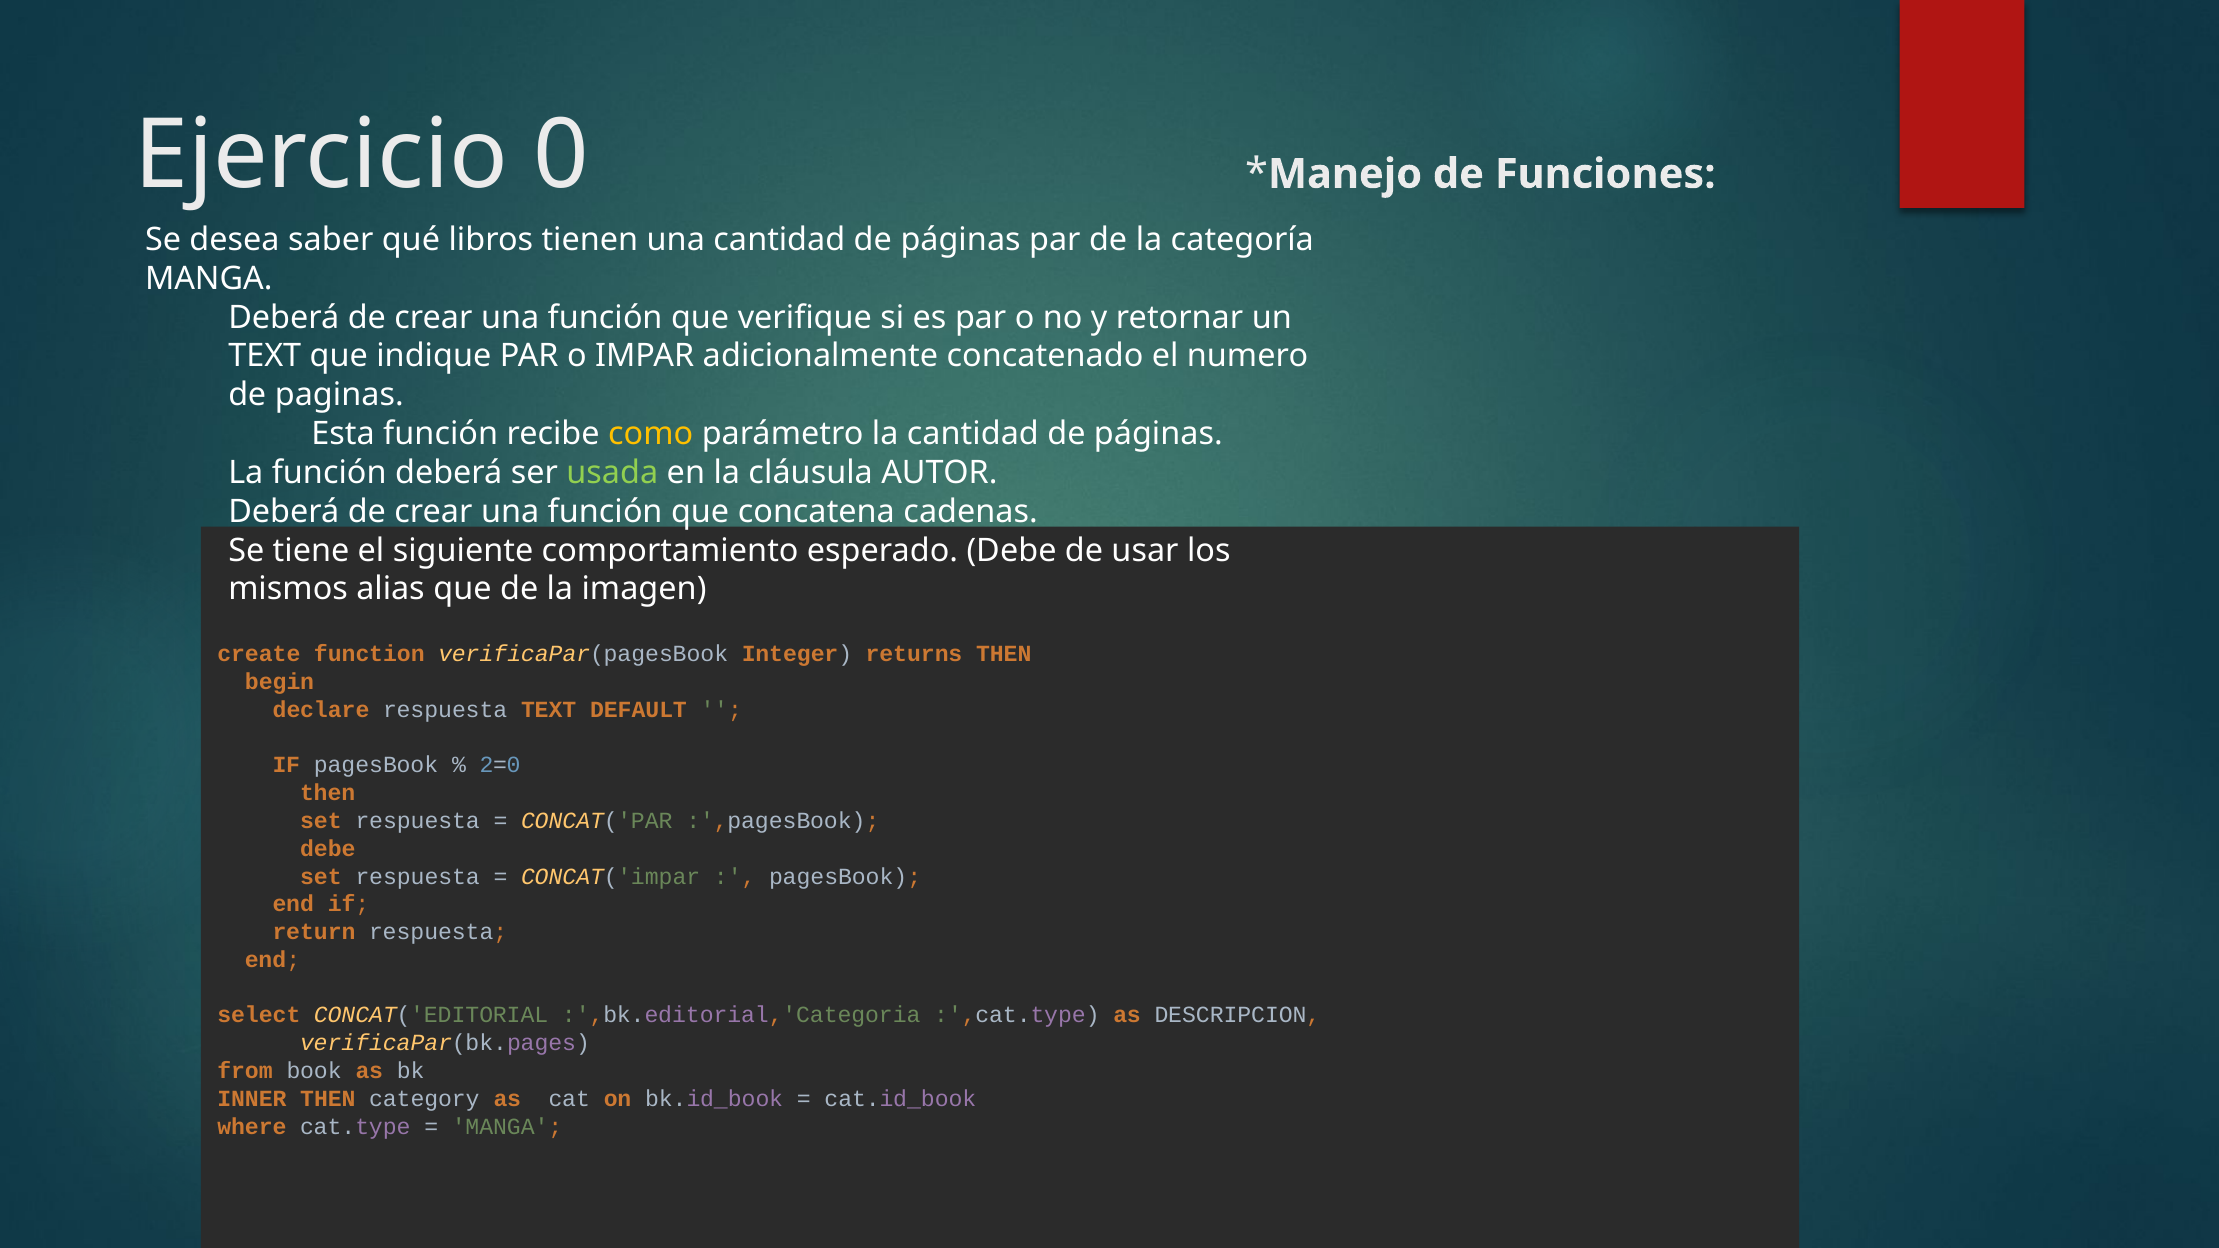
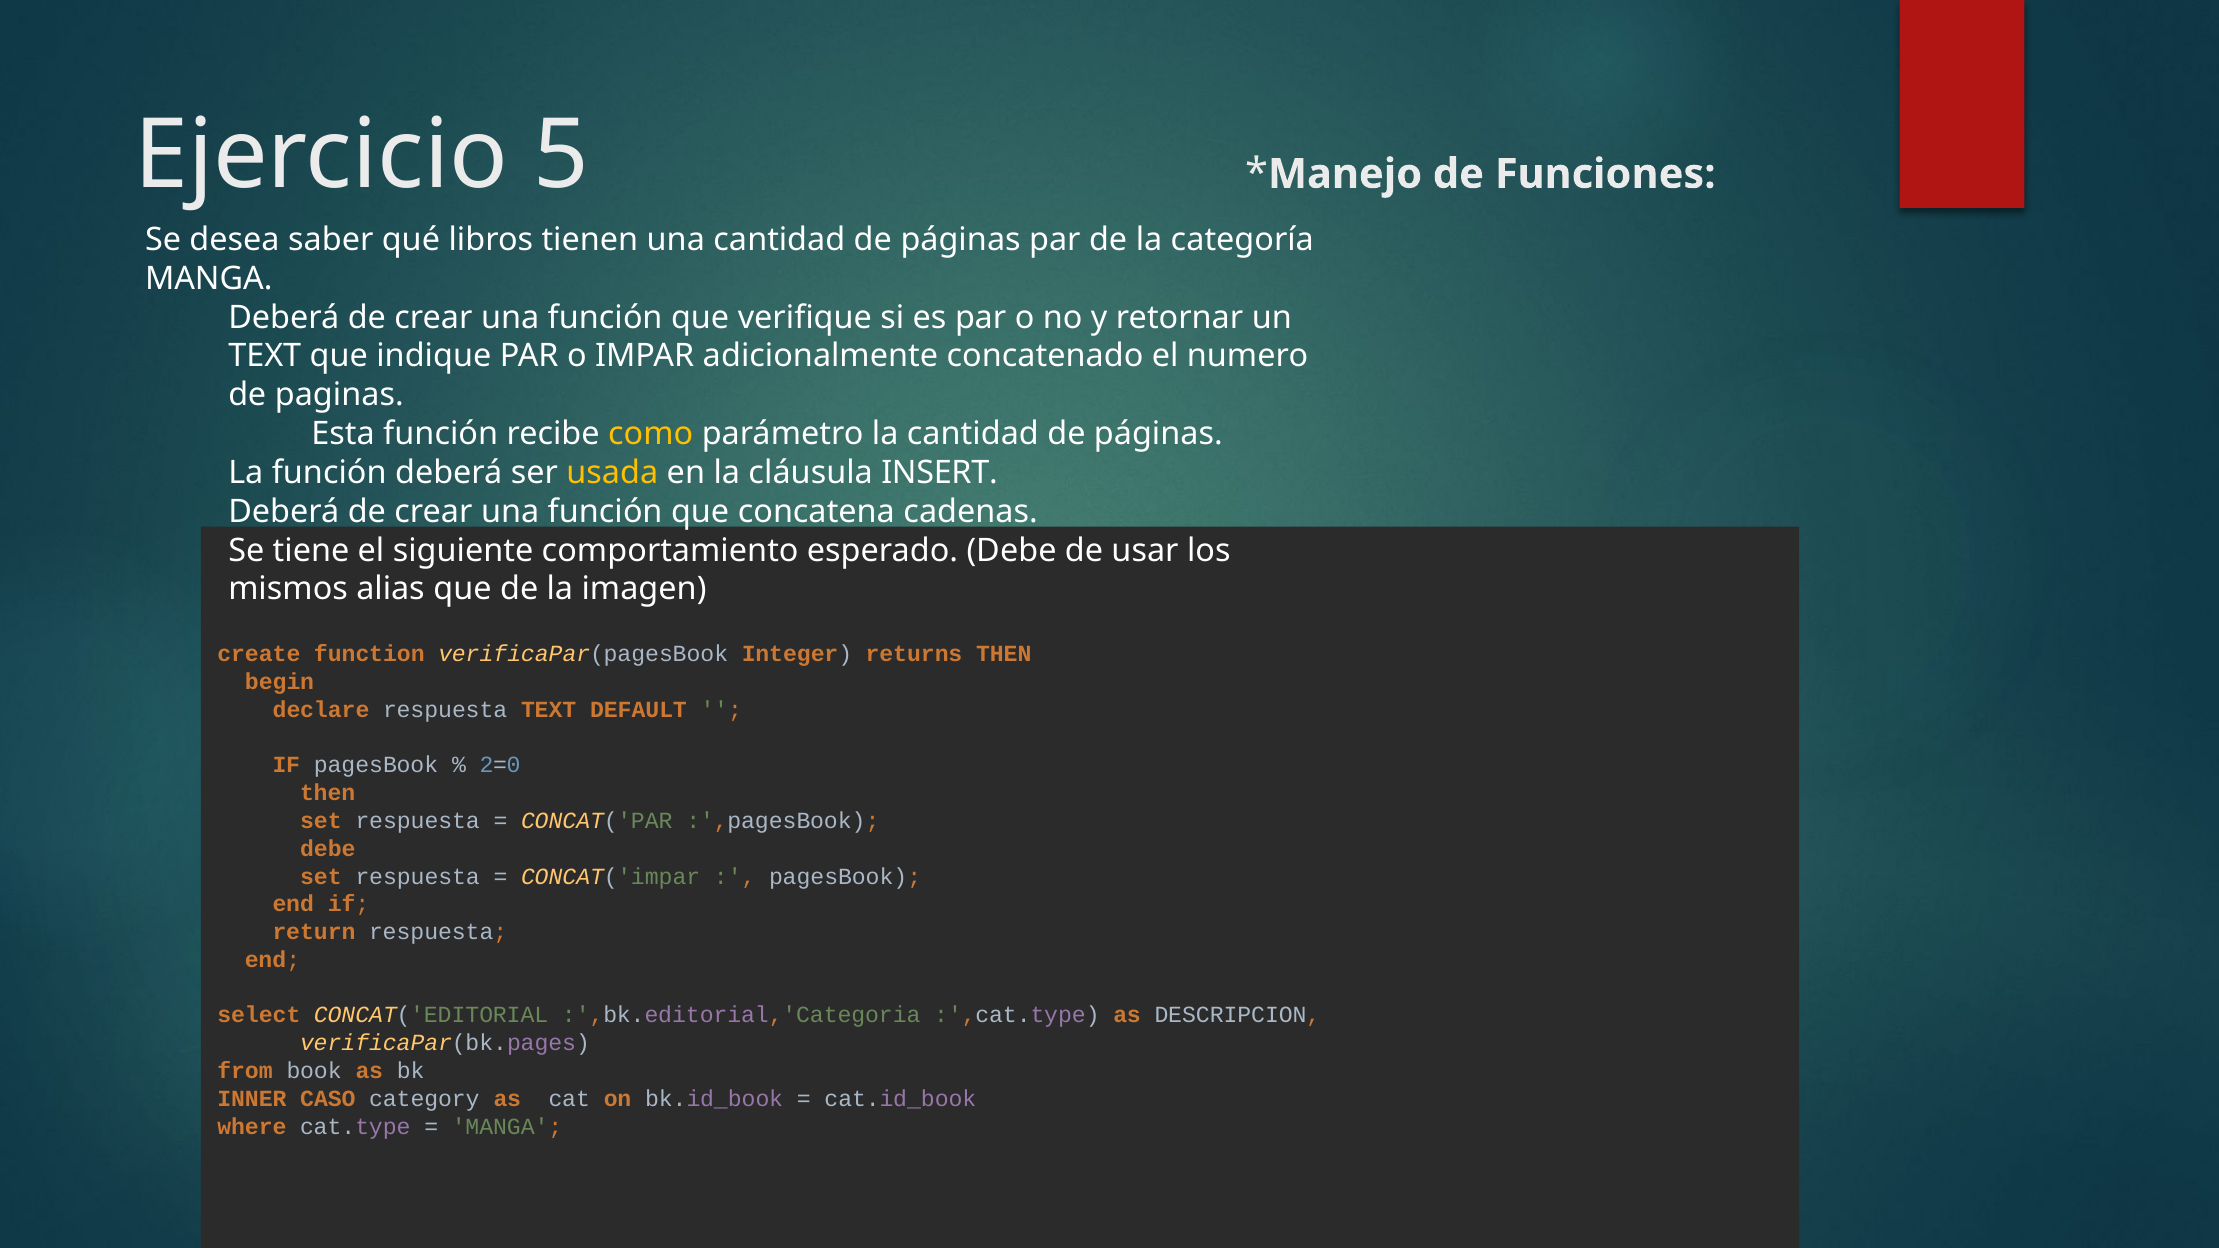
0: 0 -> 5 (561, 156)
usada colour: light green -> yellow (612, 473)
AUTOR: AUTOR -> INSERT (940, 473)
INNER THEN: THEN -> CASO (328, 1099)
